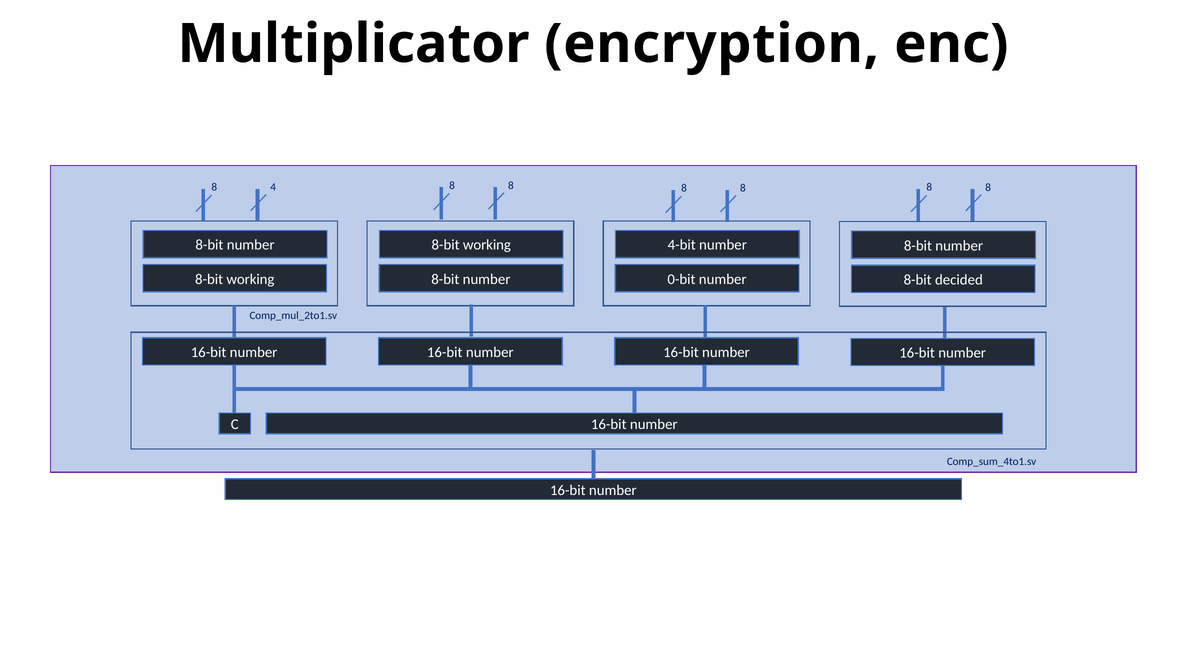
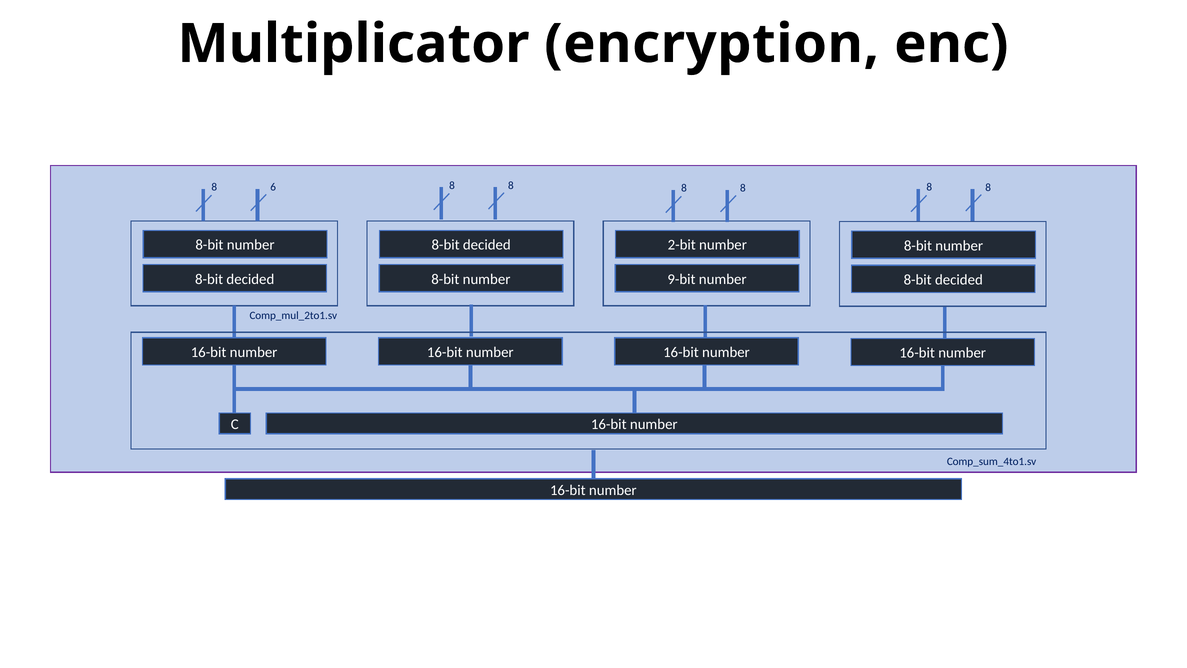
4: 4 -> 6 (273, 187)
working: working -> decided (487, 245)
4-bit: 4-bit -> 2-bit (682, 245)
working: working -> decided (250, 279)
0-bit: 0-bit -> 9-bit (681, 279)
